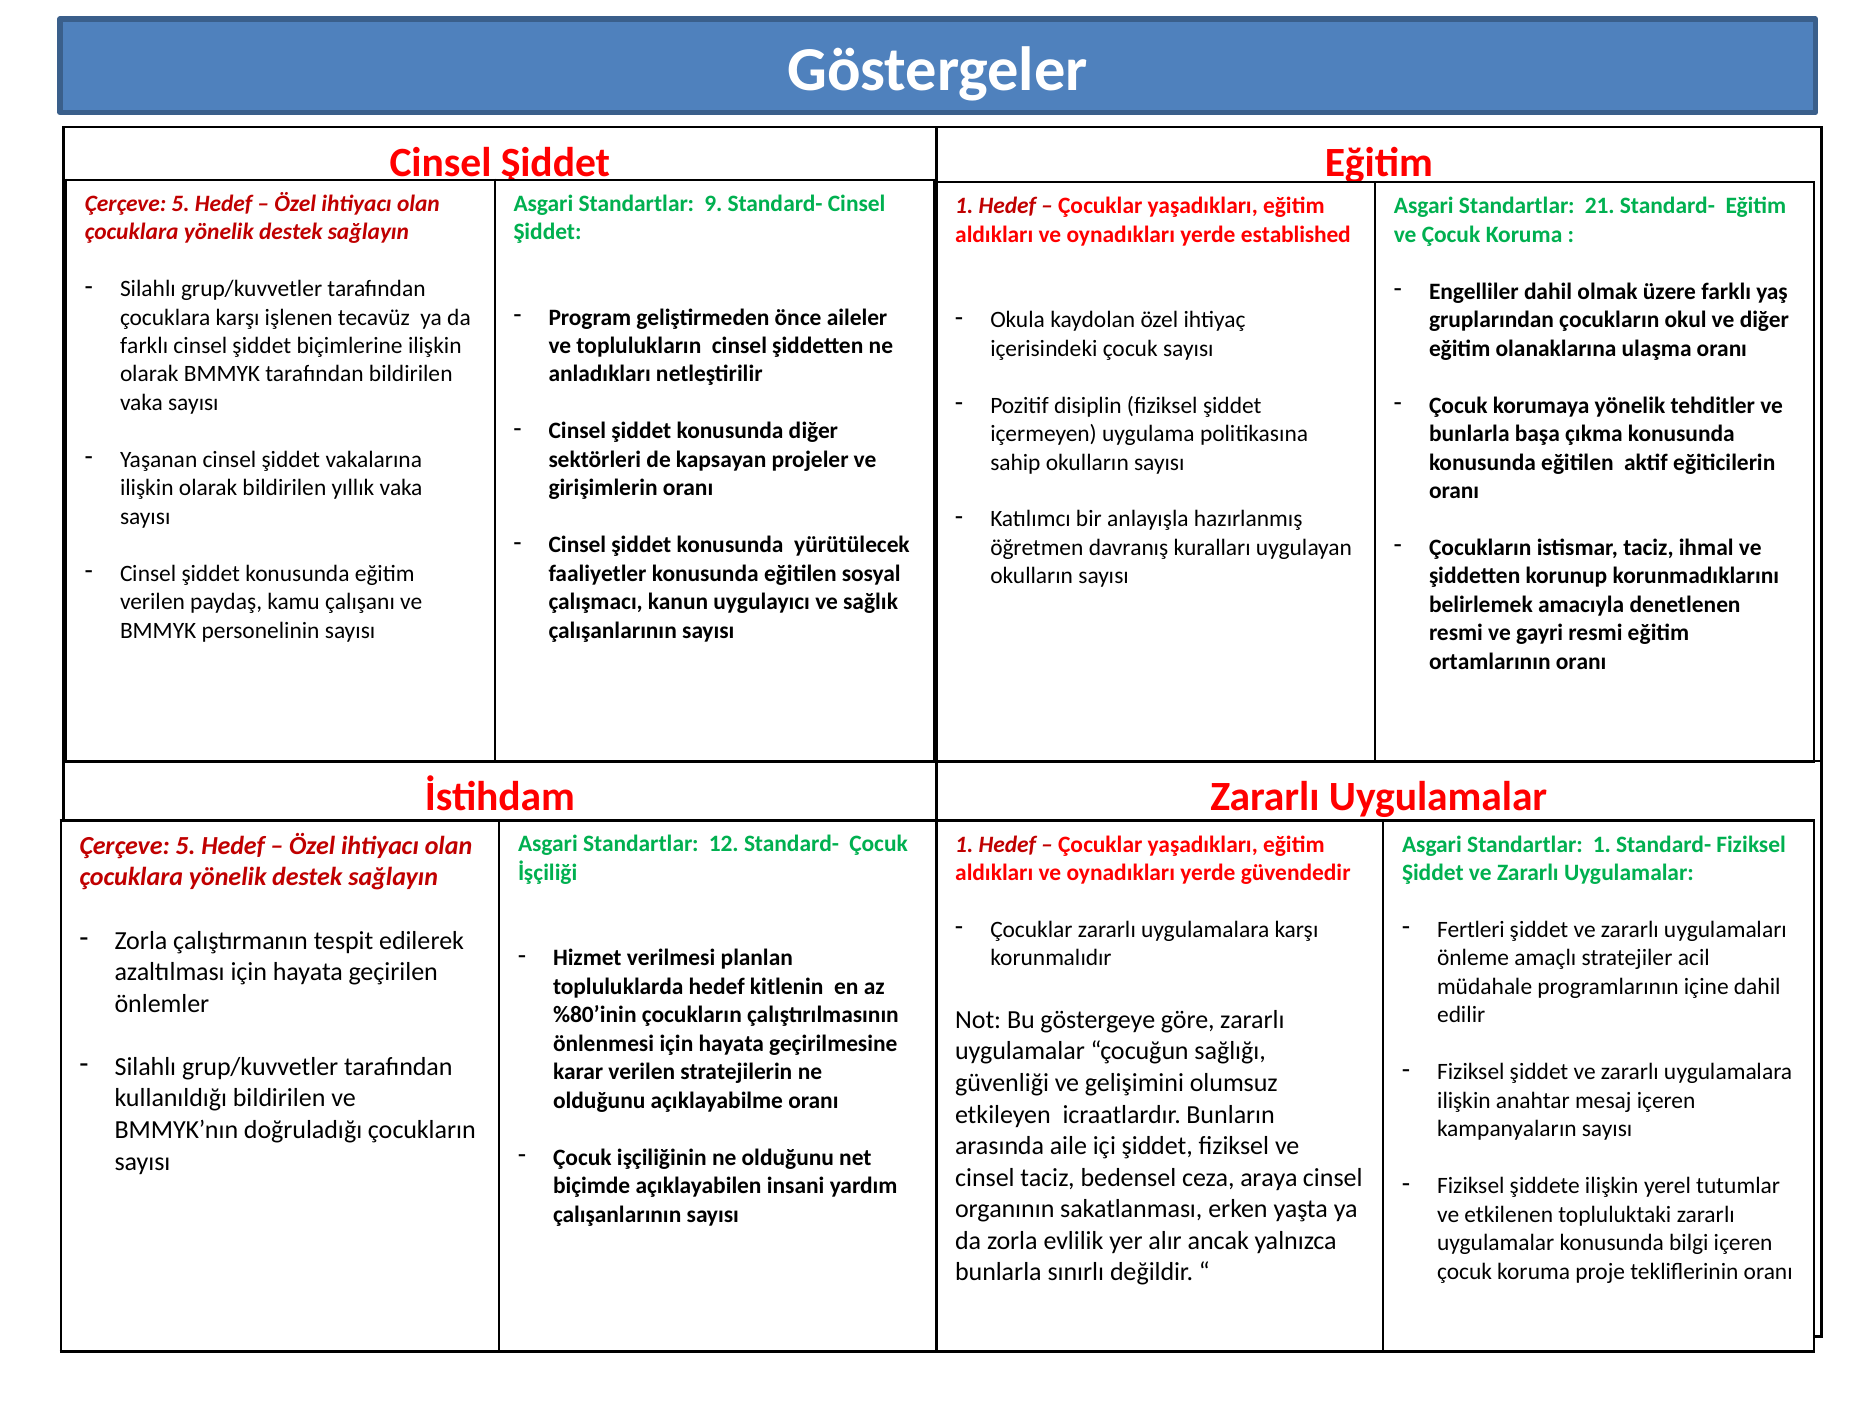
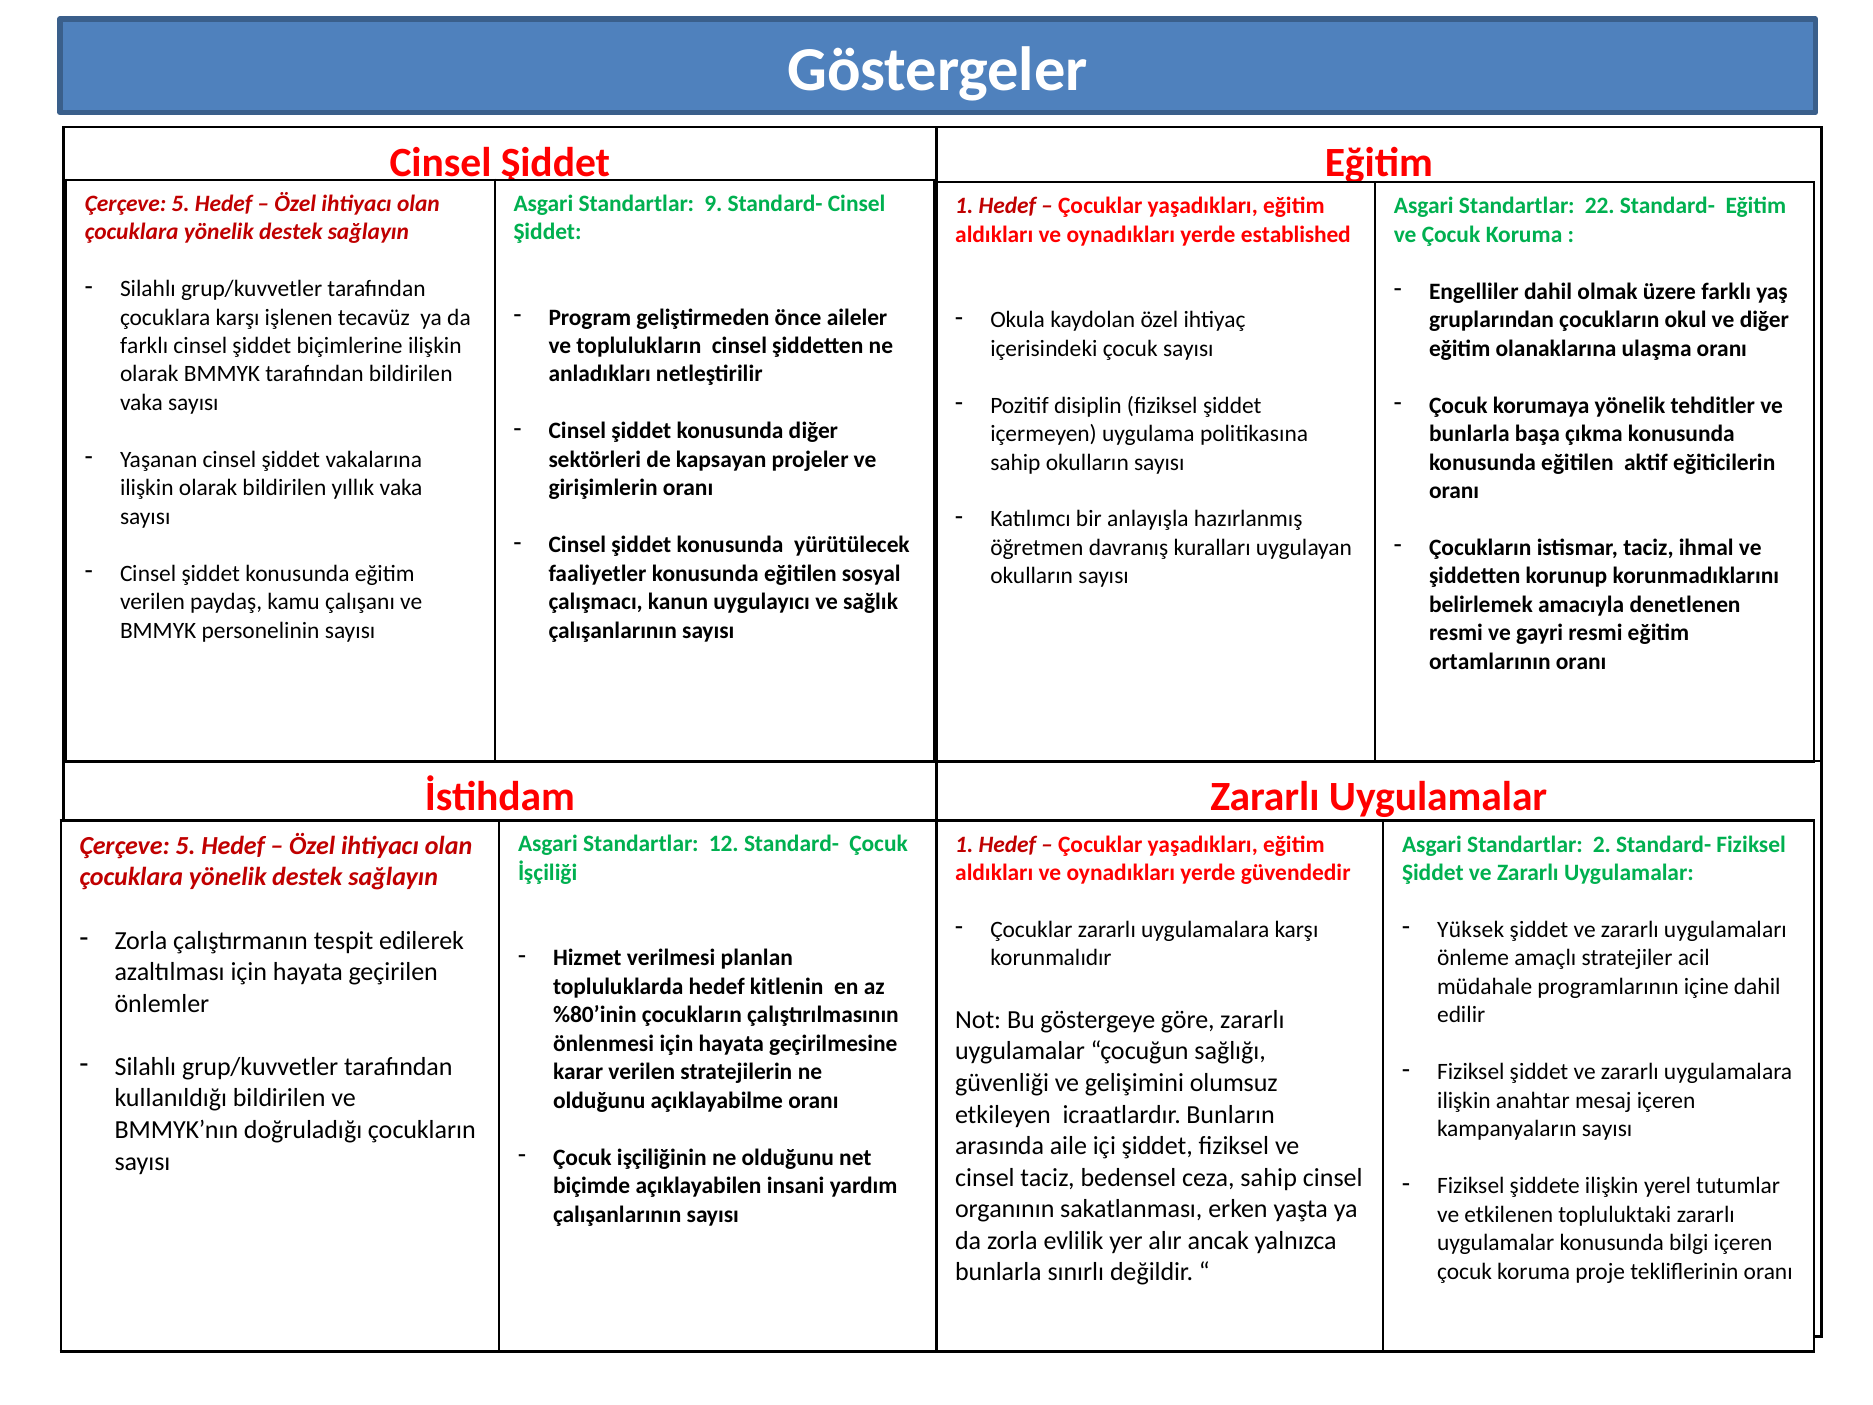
21: 21 -> 22 (1600, 206)
Standartlar 1: 1 -> 2 (1602, 844)
Fertleri: Fertleri -> Yüksek (1471, 930)
ceza araya: araya -> sahip (1269, 1177)
